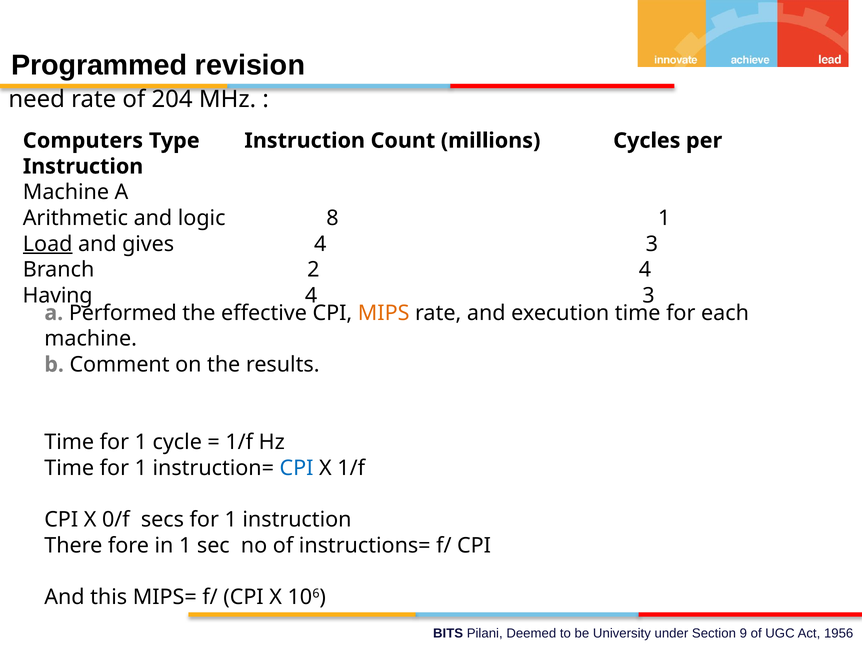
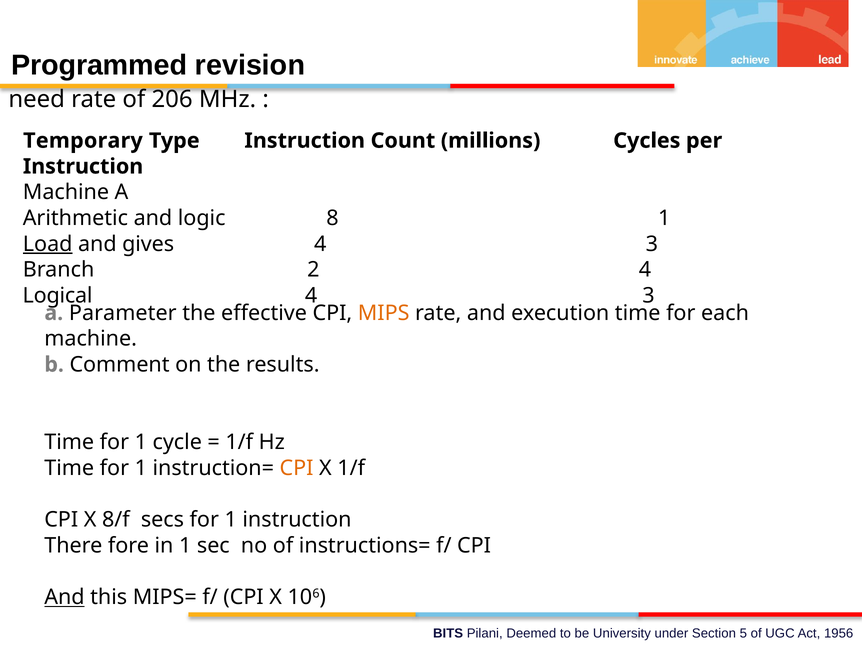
204: 204 -> 206 (172, 99)
Computers: Computers -> Temporary (83, 141)
Having: Having -> Logical (58, 296)
Performed: Performed -> Parameter (123, 313)
CPI colour: blue -> orange (297, 468)
0/f: 0/f -> 8/f (116, 520)
And underline: none -> present (64, 598)
9: 9 -> 5 (743, 634)
